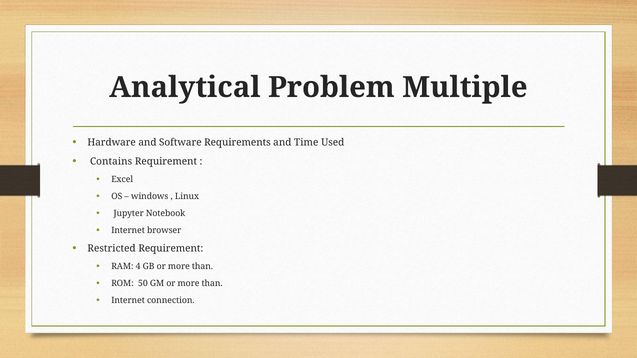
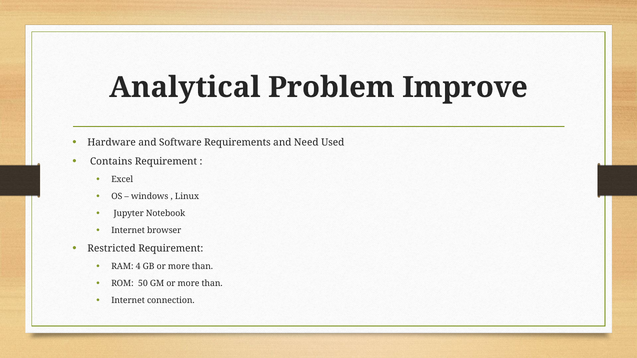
Multiple: Multiple -> Improve (465, 87)
Time: Time -> Need (306, 143)
